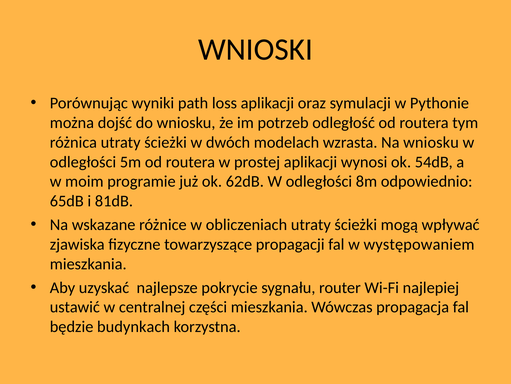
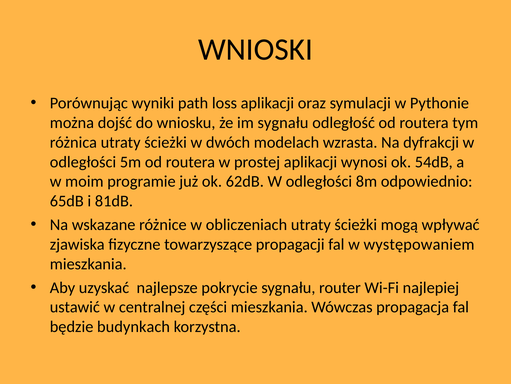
im potrzeb: potrzeb -> sygnału (283, 122)
Na wniosku: wniosku -> dyfrakcji (431, 142)
